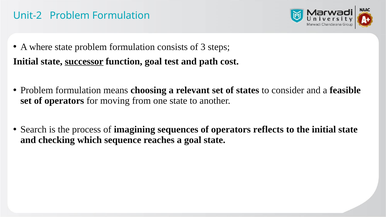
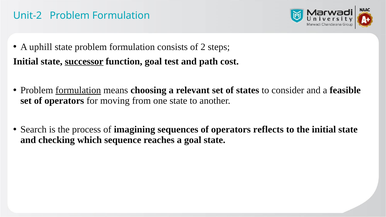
where: where -> uphill (41, 47)
3: 3 -> 2 (203, 47)
formulation underline: none -> present (78, 90)
